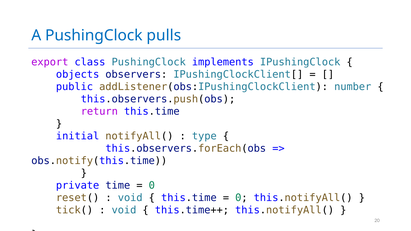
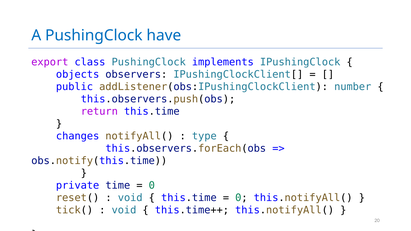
pulls: pulls -> have (164, 35)
initial: initial -> changes (78, 136)
